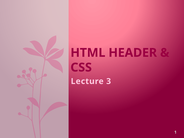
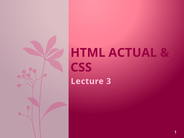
HEADER: HEADER -> ACTUAL (133, 53)
